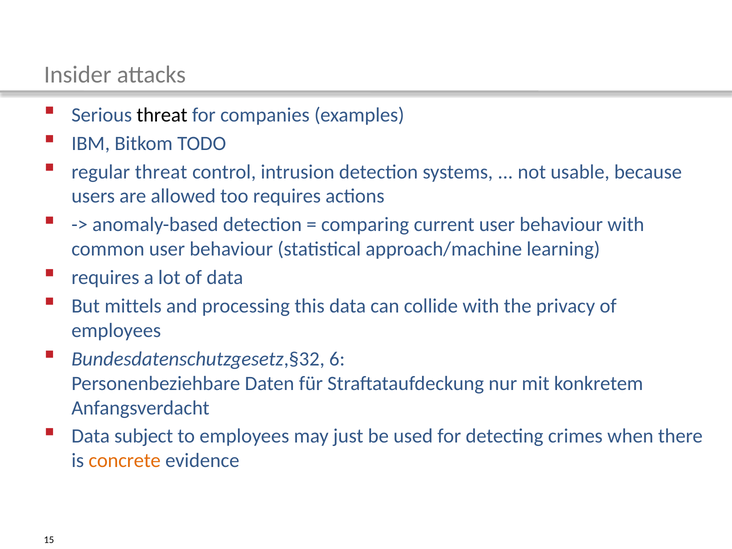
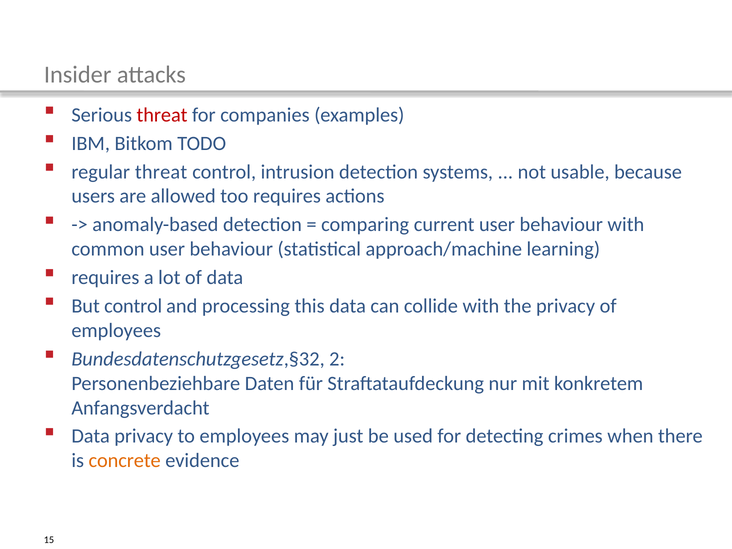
threat colour: black -> red (162, 115)
But mittels: mittels -> control (133, 306)
6: 6 -> 2 (337, 359)
Data subject: subject -> privacy (144, 436)
